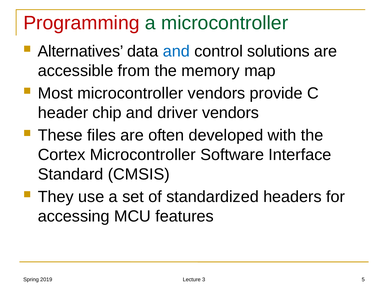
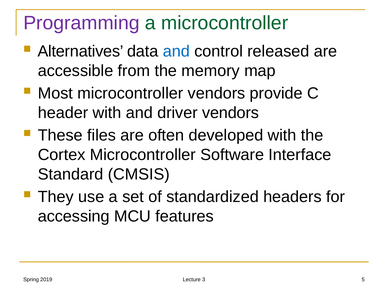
Programming colour: red -> purple (81, 23)
solutions: solutions -> released (278, 51)
header chip: chip -> with (107, 113)
